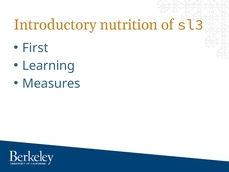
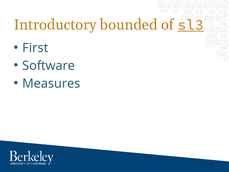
nutrition: nutrition -> bounded (129, 25)
sl3 underline: none -> present (190, 25)
Learning: Learning -> Software (49, 66)
